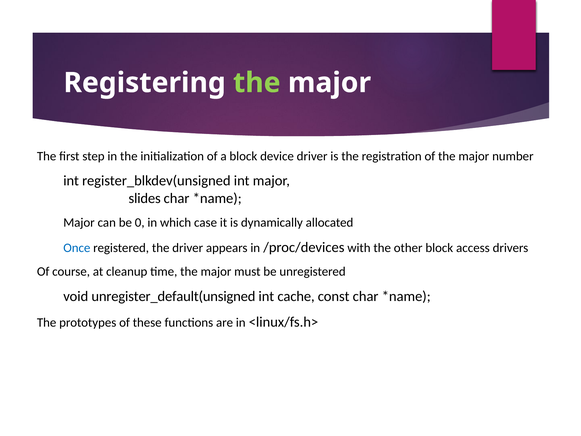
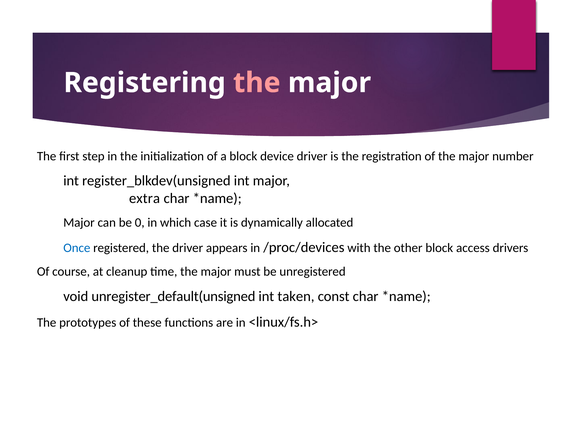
the colour: light green -> pink (257, 83)
slides: slides -> extra (144, 198)
cache: cache -> taken (296, 296)
